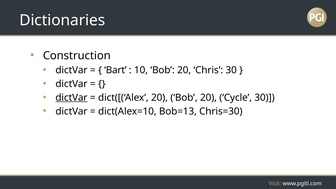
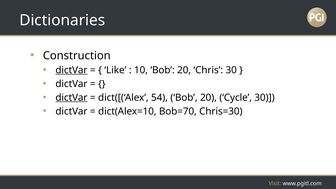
dictVar underline: none -> present (71, 70)
Bart: Bart -> Like (115, 70)
dict([(‘Alex 20: 20 -> 54 (159, 98)
Bob=13: Bob=13 -> Bob=70 (178, 111)
